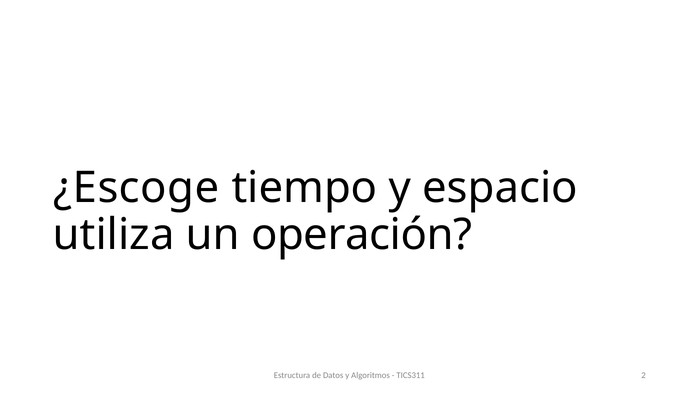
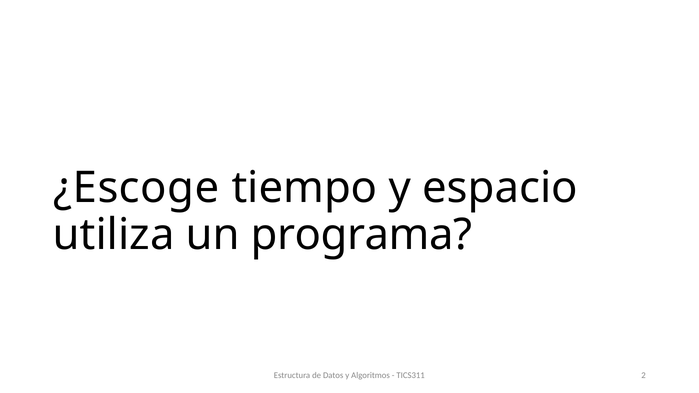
operación: operación -> programa (362, 235)
